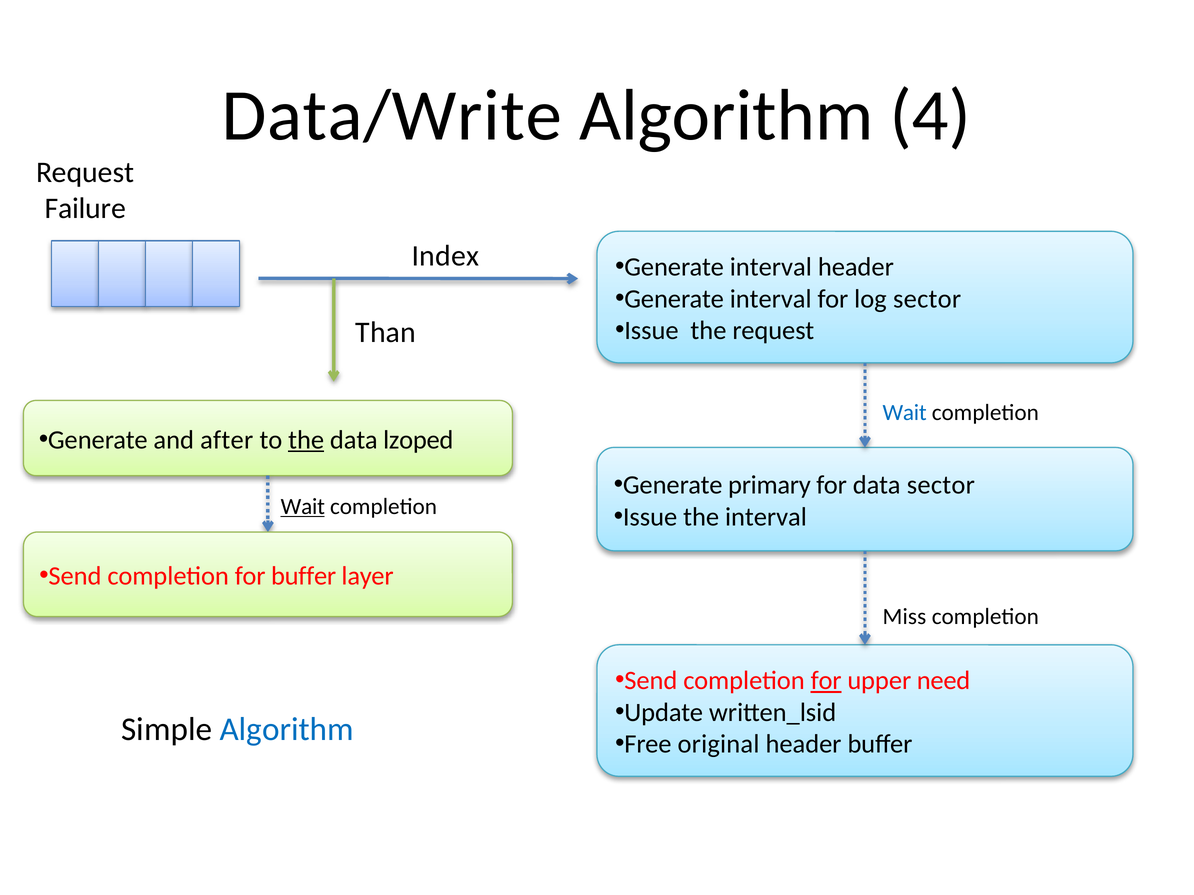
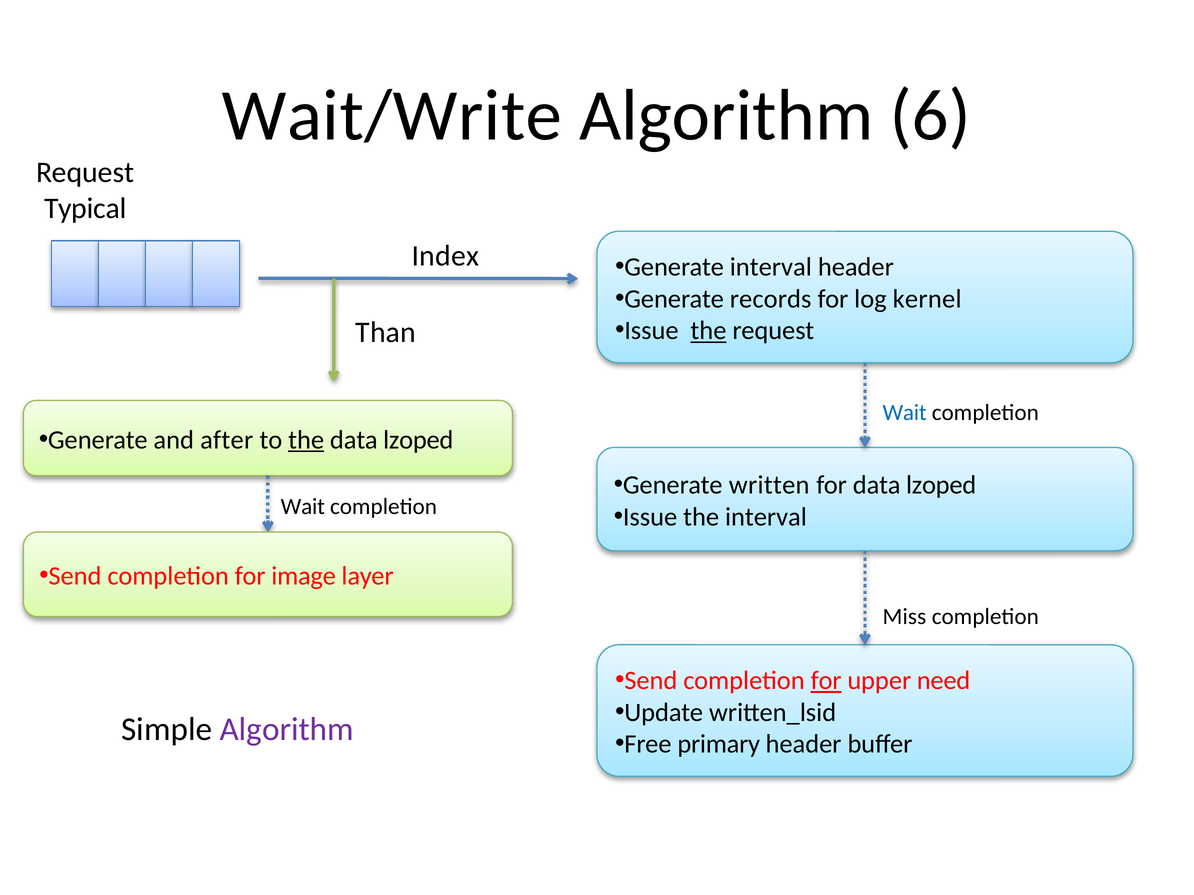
Data/Write: Data/Write -> Wait/Write (392, 116)
4: 4 -> 6 (930, 116)
Failure: Failure -> Typical (85, 209)
interval: interval -> records (771, 299)
log sector: sector -> kernel (927, 299)
the underline: none -> present (708, 331)
primary: primary -> written (769, 485)
for data sector: sector -> lzoped (941, 485)
Wait underline: present -> none (303, 507)
for buffer: buffer -> image (304, 576)
Algorithm colour: blue -> purple (287, 730)
original: original -> primary (719, 745)
